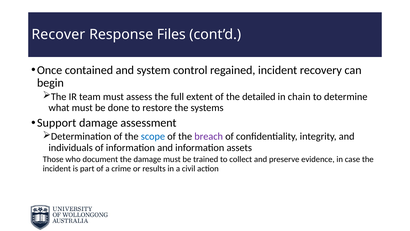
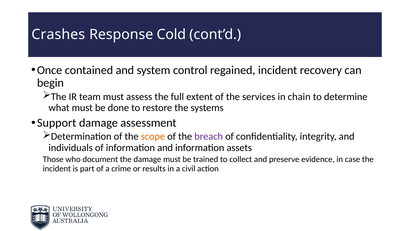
Recover: Recover -> Crashes (58, 34)
Files: Files -> Cold (171, 34)
detailed: detailed -> services (259, 96)
scope colour: blue -> orange (153, 136)
